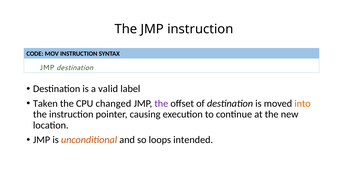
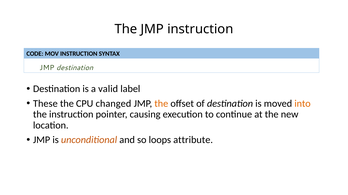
Taken: Taken -> These (45, 104)
the colour: purple -> orange (161, 104)
intended: intended -> attribute (193, 140)
